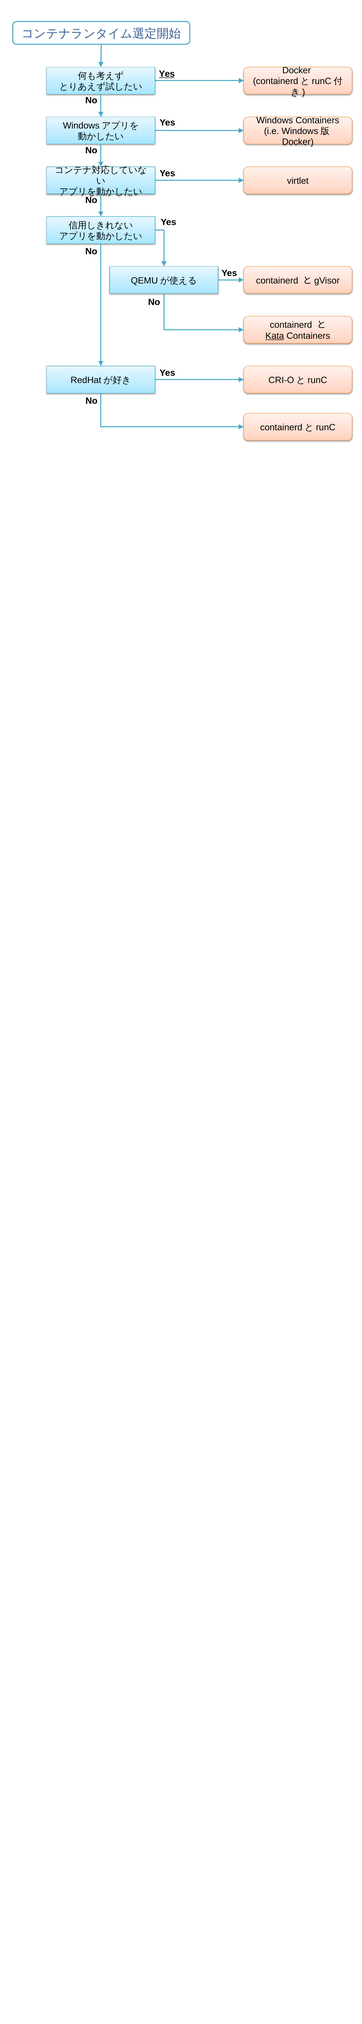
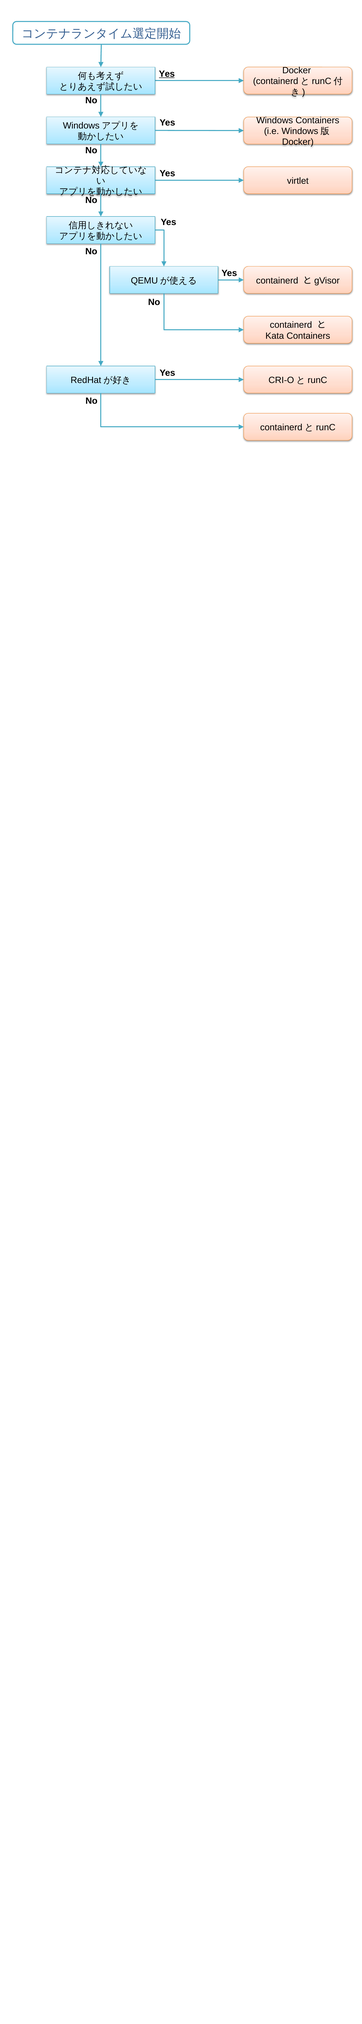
Kata underline: present -> none (275, 336)
